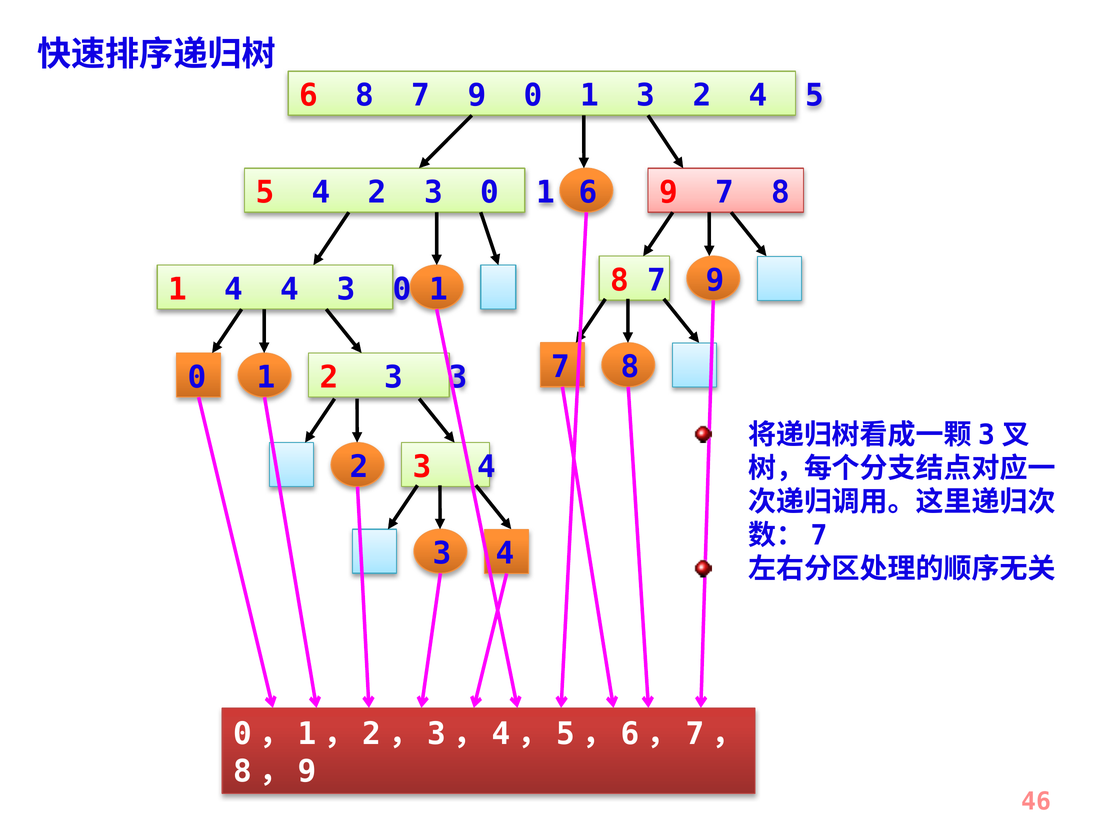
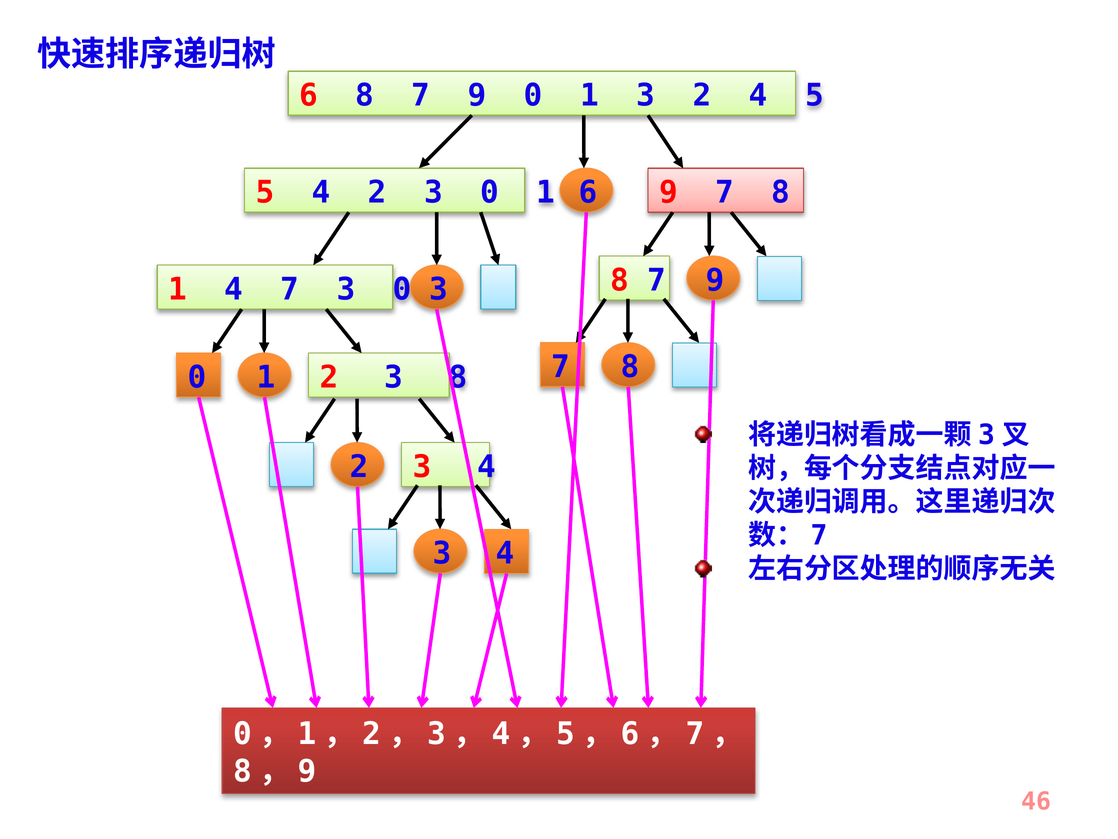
4 4: 4 -> 7 (290, 289)
1: 1 -> 3 (438, 289)
3 3: 3 -> 8 (458, 377)
